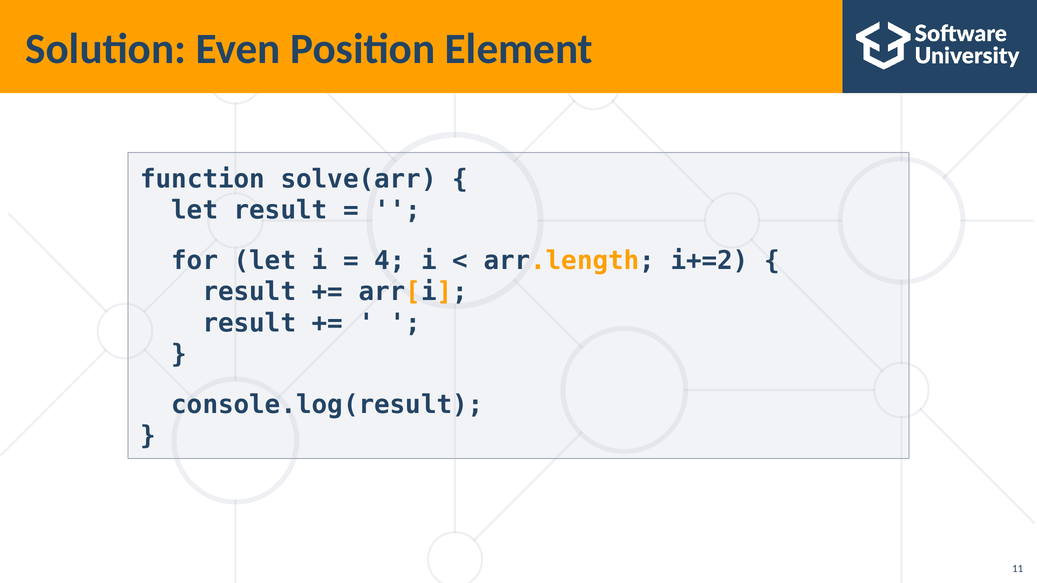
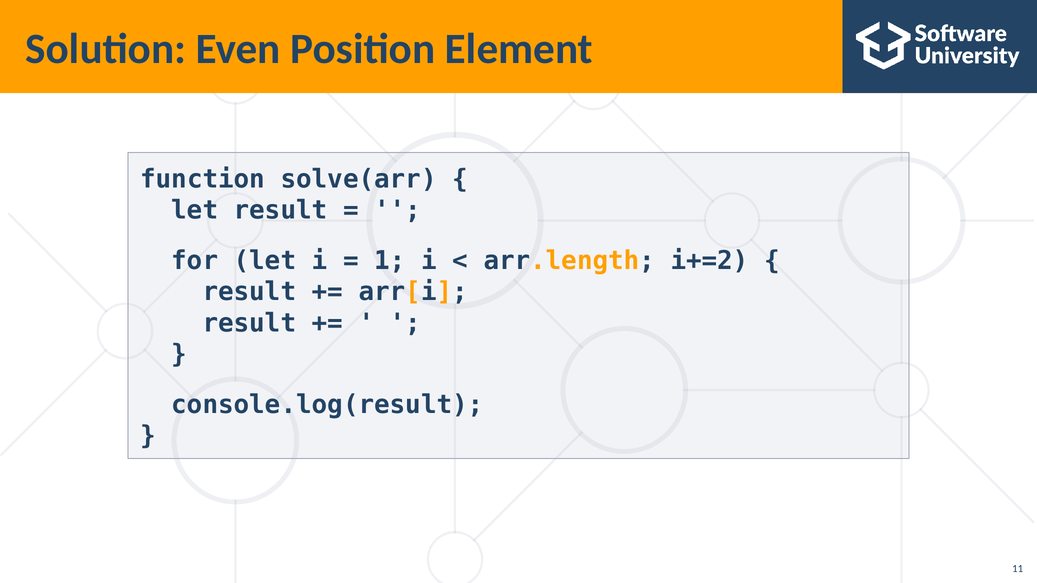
4: 4 -> 1 (390, 261)
